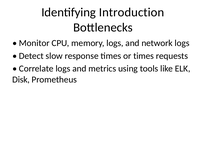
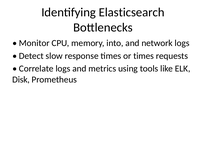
Introduction: Introduction -> Elasticsearch (132, 12)
memory logs: logs -> into (115, 43)
